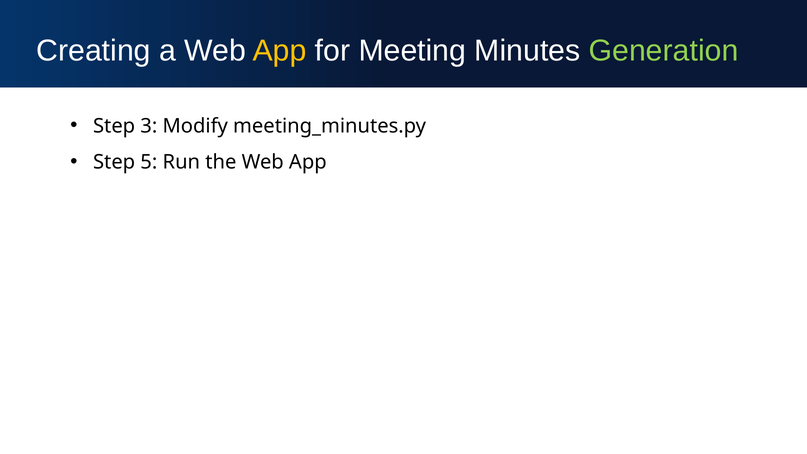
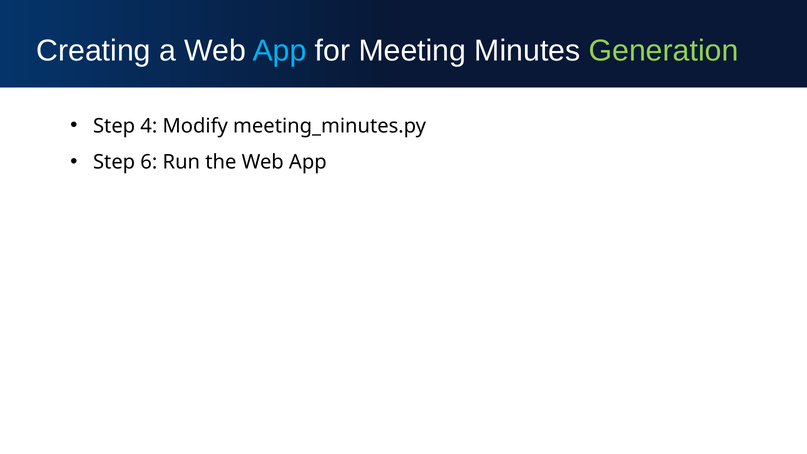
App colour: yellow -> light blue (280, 51)
3: 3 -> 4 (149, 126)
5: 5 -> 6 (149, 162)
